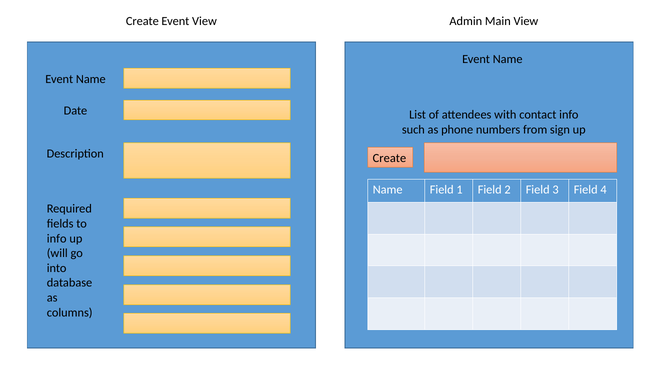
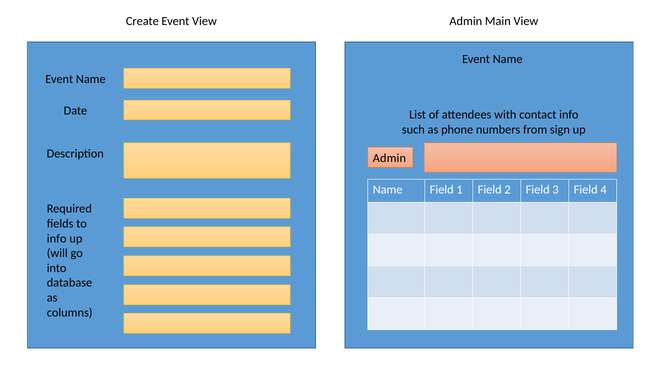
Create: Create -> Admin (389, 158)
